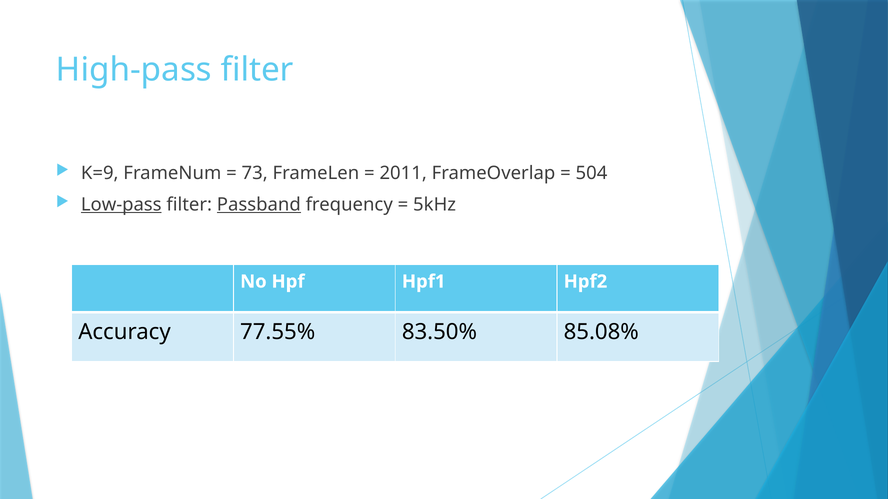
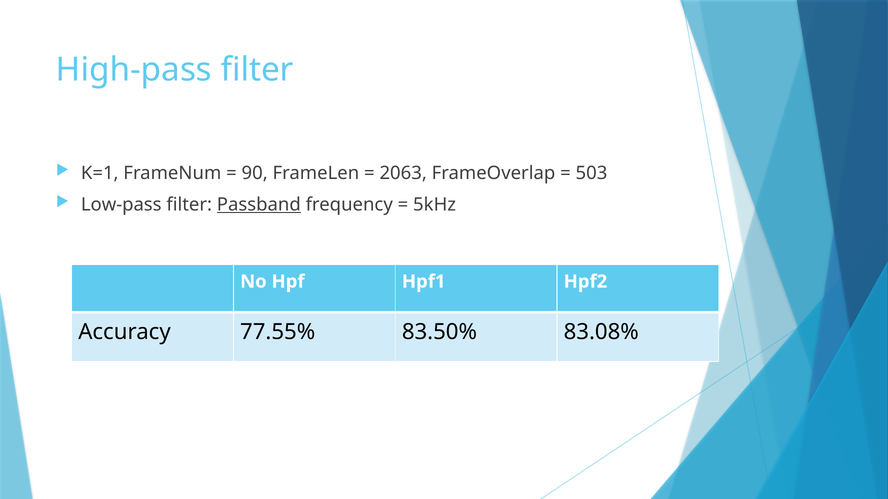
K=9: K=9 -> K=1 (100, 173)
73: 73 -> 90 (255, 173)
2011: 2011 -> 2063 (403, 173)
504: 504 -> 503 (591, 173)
Low-pass underline: present -> none (121, 205)
85.08%: 85.08% -> 83.08% (601, 332)
